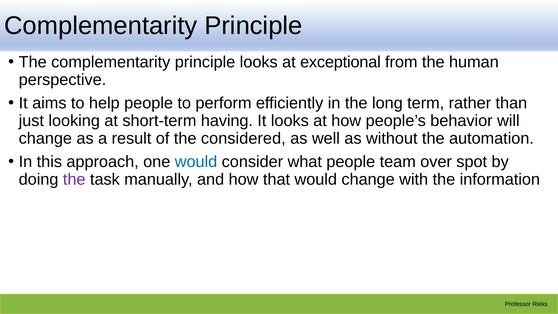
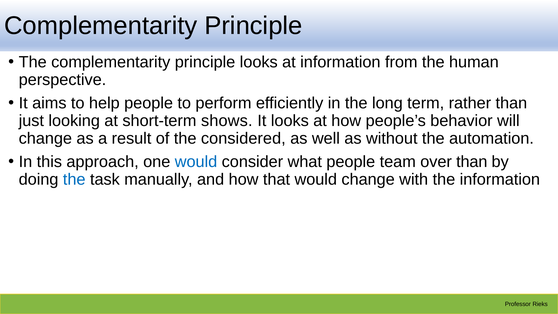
at exceptional: exceptional -> information (340, 62)
having: having -> shows (227, 121)
over spot: spot -> than (472, 162)
the colour: purple -> blue (74, 179)
